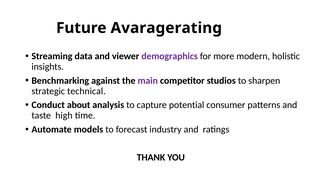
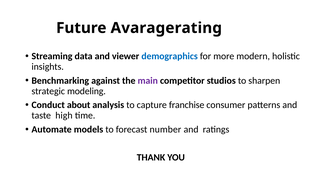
demographics colour: purple -> blue (170, 56)
technical: technical -> modeling (86, 91)
potential: potential -> franchise (187, 105)
industry: industry -> number (165, 129)
